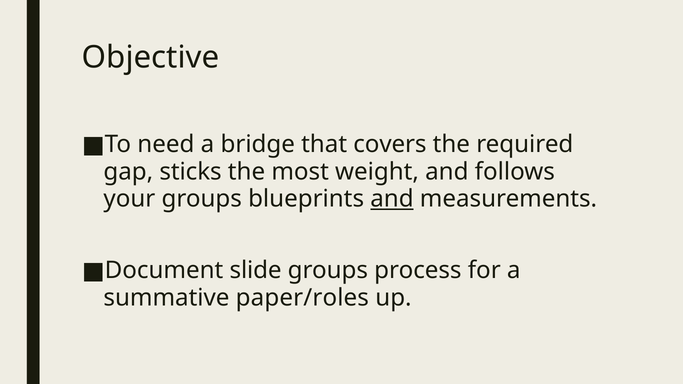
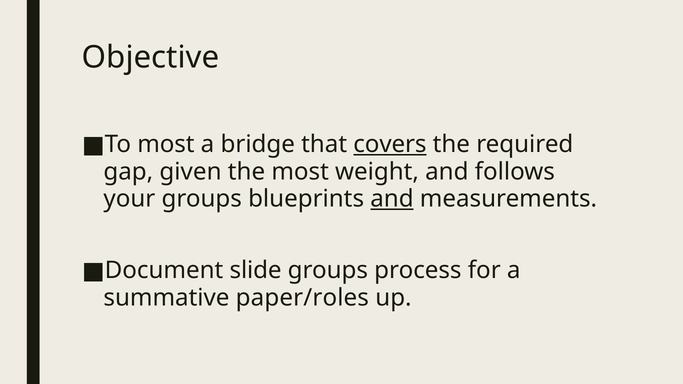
To need: need -> most (166, 144)
covers underline: none -> present (390, 144)
sticks: sticks -> given (190, 172)
